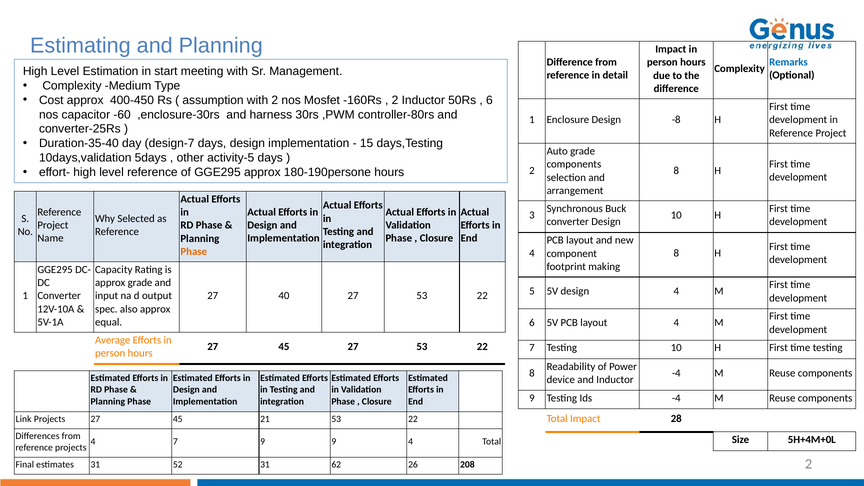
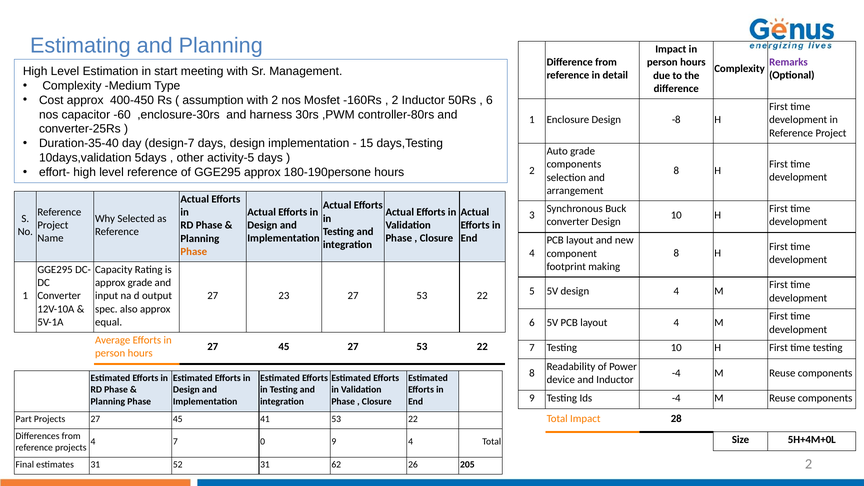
Remarks colour: blue -> purple (788, 62)
40: 40 -> 23 (284, 296)
Link: Link -> Part (24, 419)
21: 21 -> 41 (265, 419)
7 9: 9 -> 0 (263, 442)
208: 208 -> 205 (467, 464)
